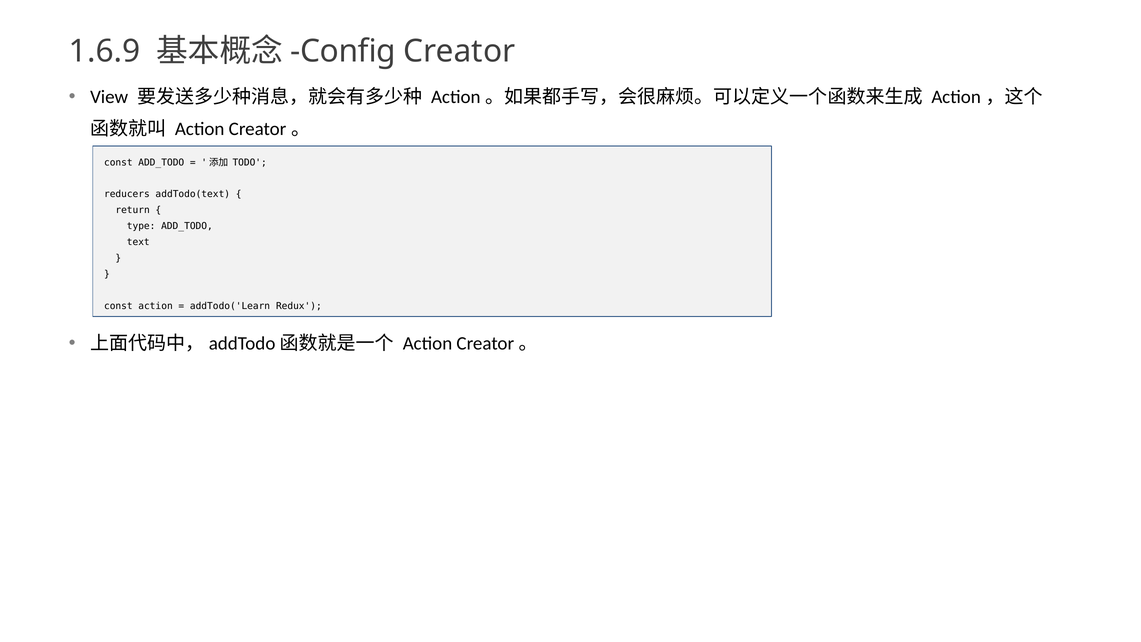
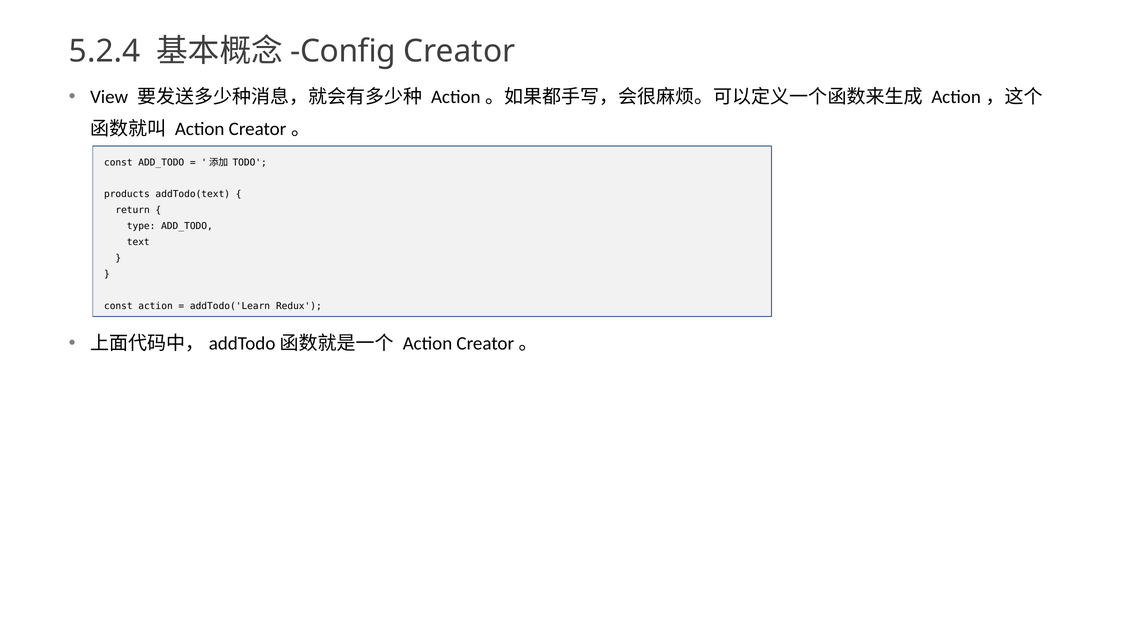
1.6.9: 1.6.9 -> 5.2.4 (105, 51)
reducers: reducers -> products (127, 194)
